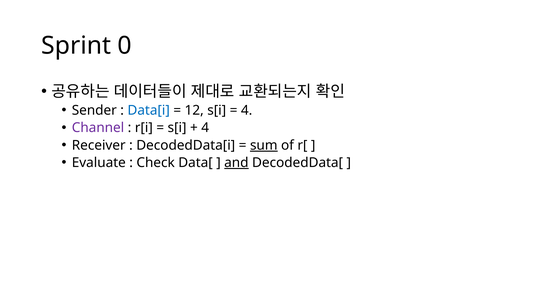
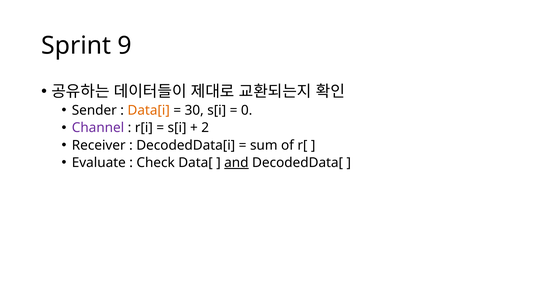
0: 0 -> 9 (125, 46)
Data[i colour: blue -> orange (149, 110)
12: 12 -> 30 (194, 110)
4: 4 -> 0 (247, 110)
4: 4 -> 2 (205, 128)
sum underline: present -> none (264, 145)
